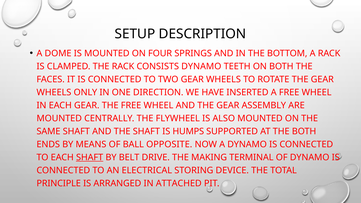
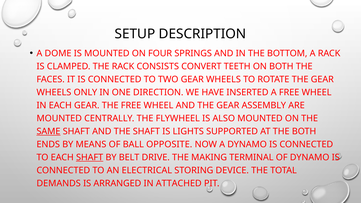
CONSISTS DYNAMO: DYNAMO -> CONVERT (201, 66)
SAME underline: none -> present (48, 131)
HUMPS: HUMPS -> LIGHTS (188, 131)
PRINCIPLE: PRINCIPLE -> DEMANDS (59, 183)
